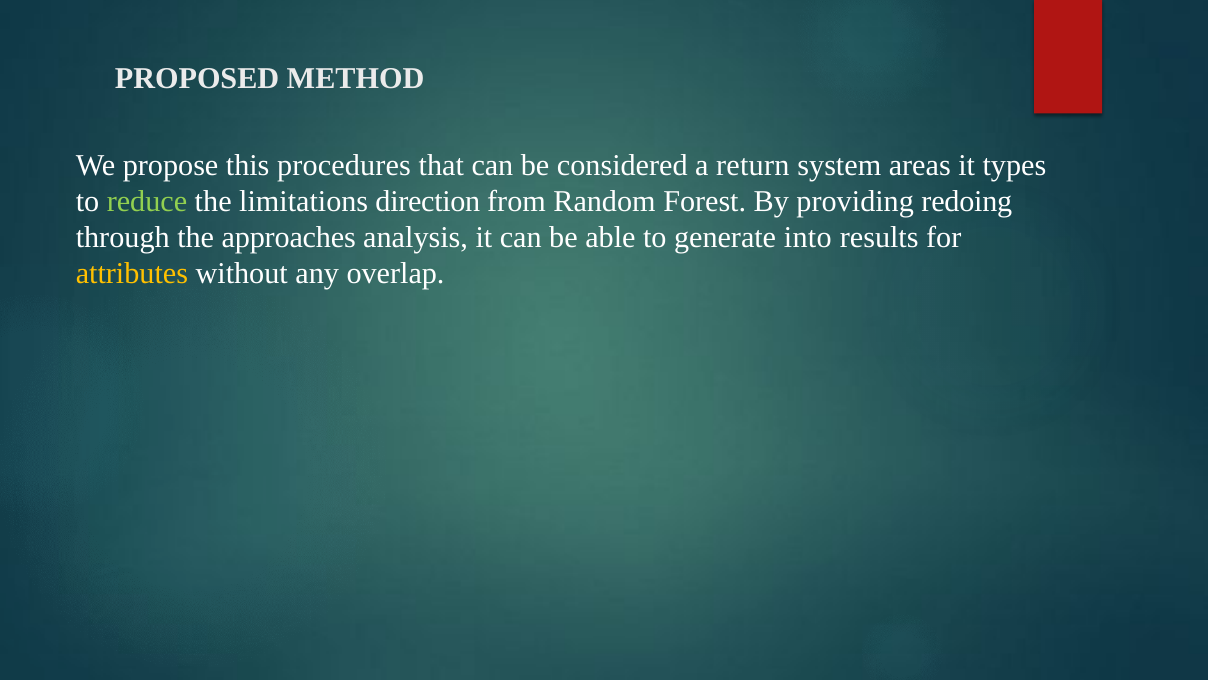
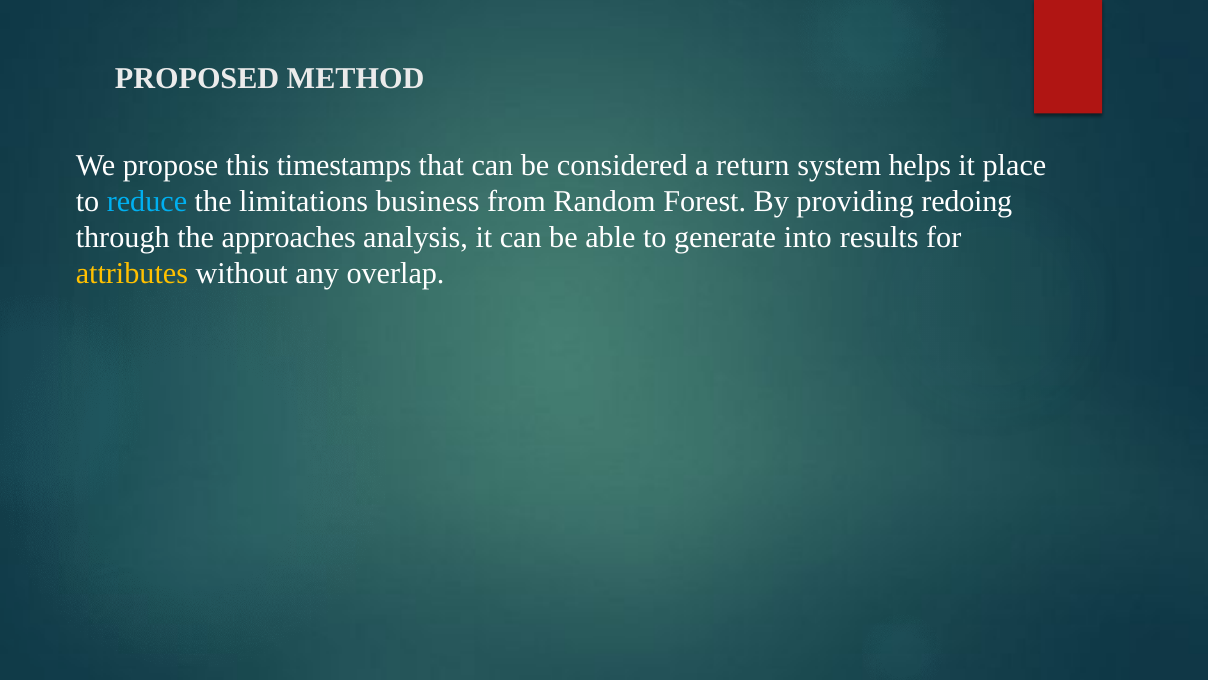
procedures: procedures -> timestamps (344, 165)
areas: areas -> helps (920, 165)
types: types -> place (1014, 165)
reduce colour: light green -> light blue (147, 201)
direction: direction -> business (428, 201)
